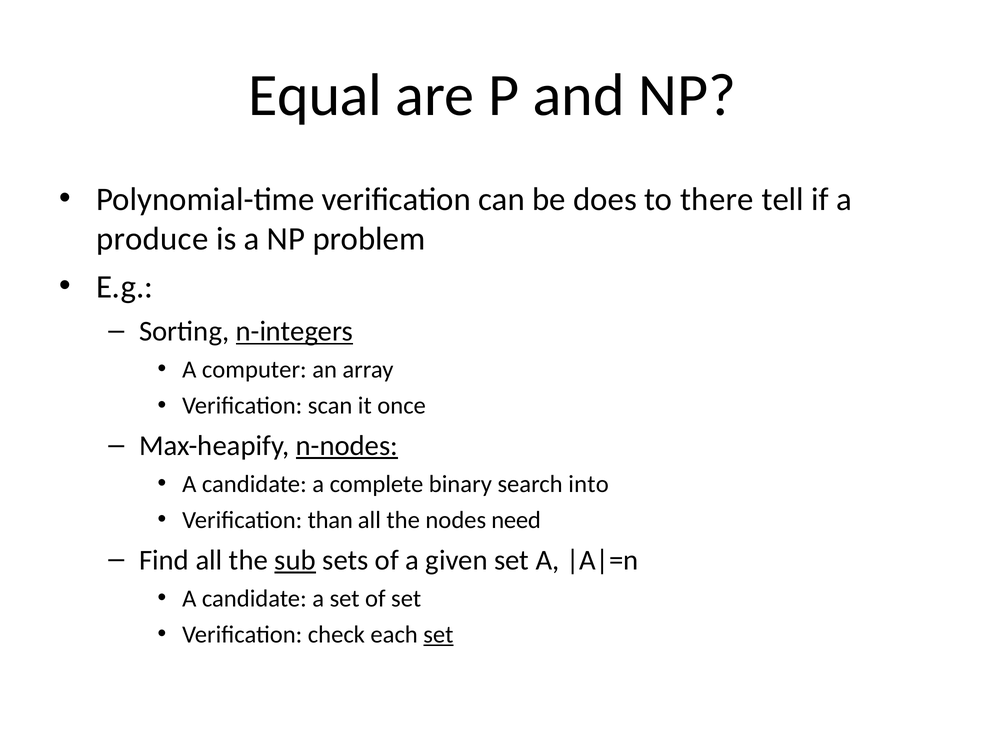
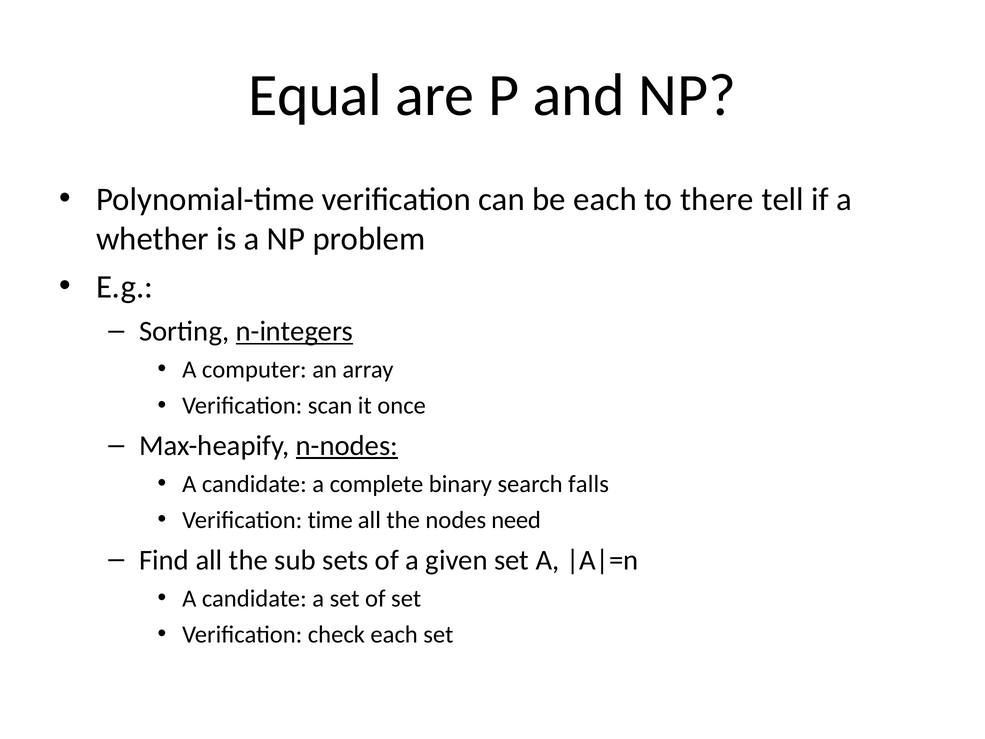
be does: does -> each (605, 199)
produce: produce -> whether (152, 239)
into: into -> falls (589, 484)
than: than -> time (330, 520)
sub underline: present -> none (295, 560)
set underline: present -> none (438, 634)
